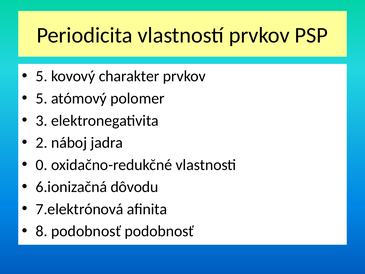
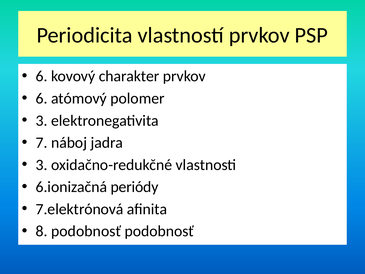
5: 5 -> 6 (42, 76)
5: 5 -> 6 (42, 98)
2: 2 -> 7 (42, 143)
0: 0 -> 3 (42, 165)
dôvodu: dôvodu -> periódy (134, 187)
